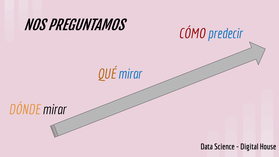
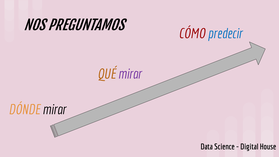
mirar colour: blue -> purple (130, 74)
